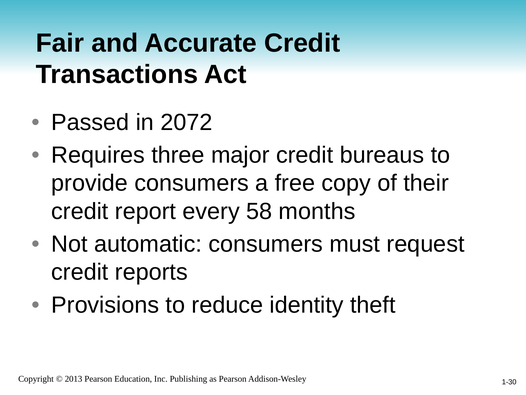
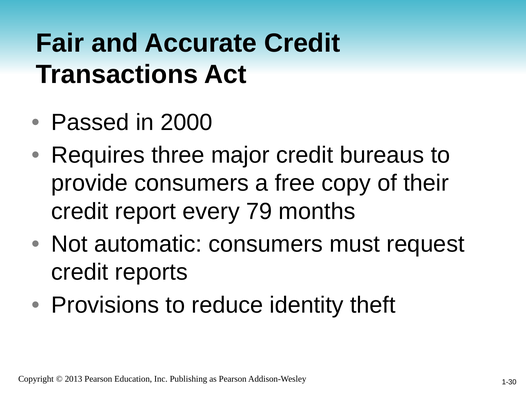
2072: 2072 -> 2000 (186, 122)
58: 58 -> 79 (259, 211)
